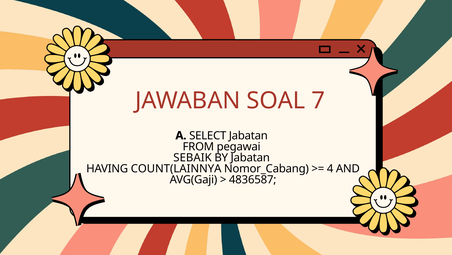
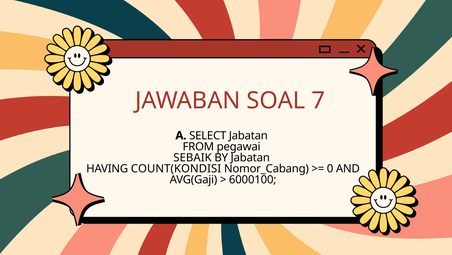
COUNT(LAINNYA: COUNT(LAINNYA -> COUNT(KONDISI (176, 168)
4: 4 -> 0 (330, 168)
4836587: 4836587 -> 6000100 (253, 179)
